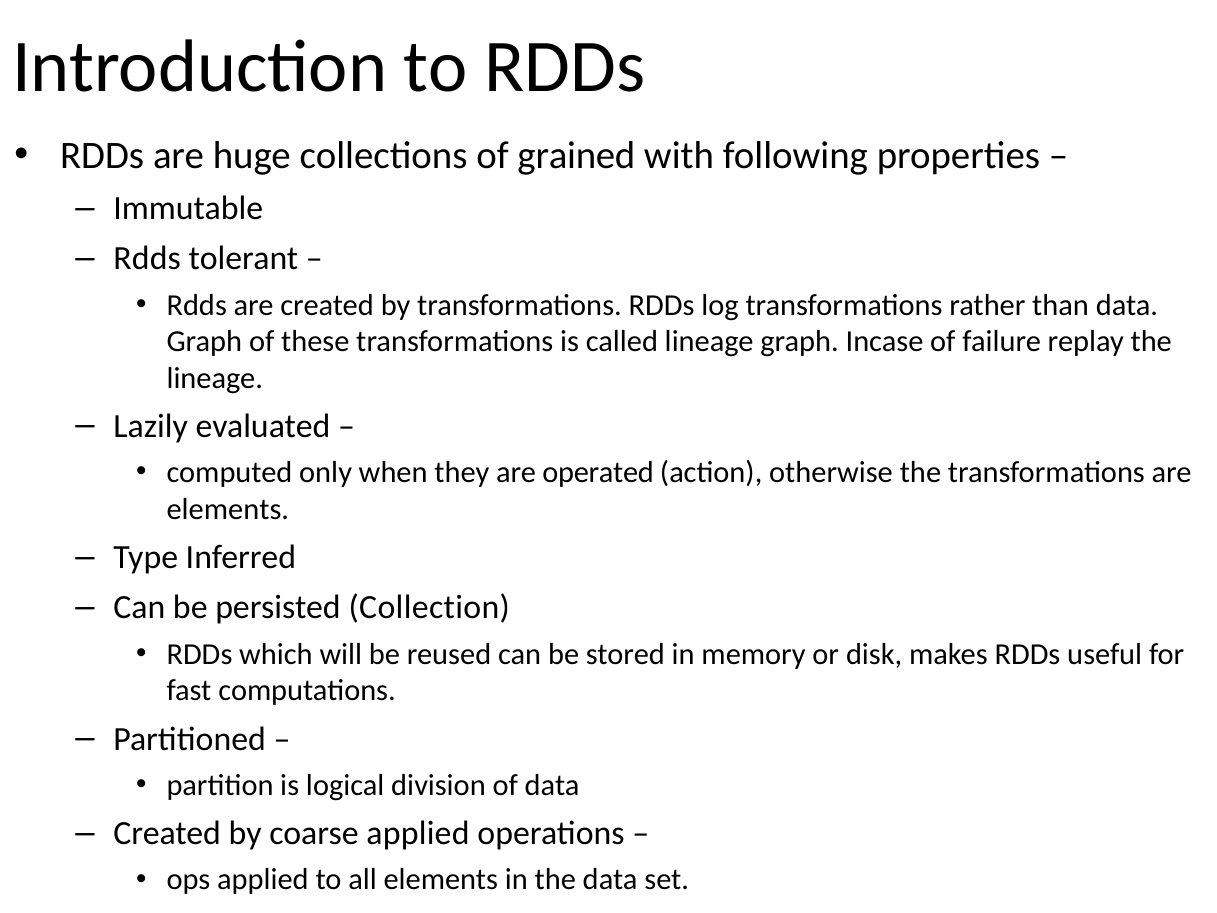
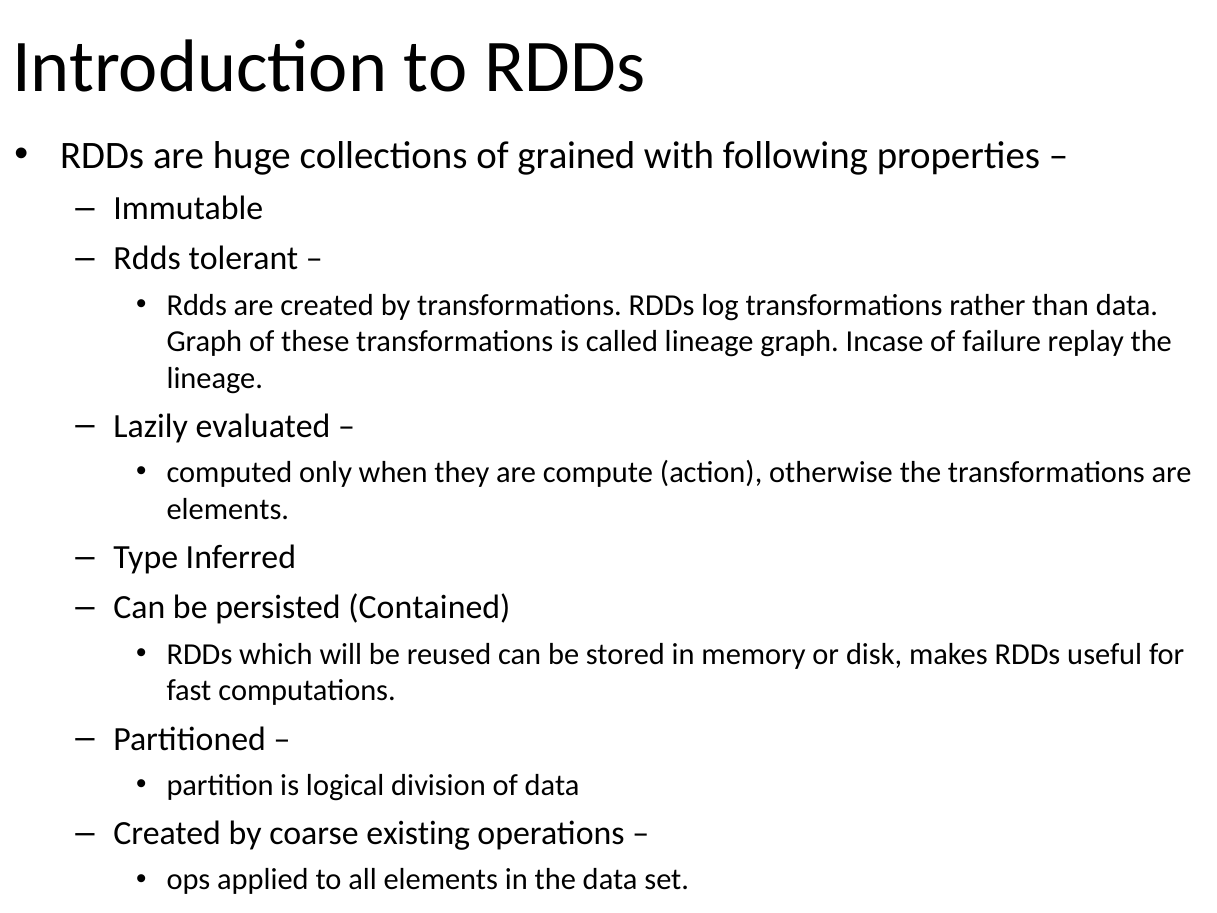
operated: operated -> compute (598, 473)
Collection: Collection -> Contained (429, 607)
coarse applied: applied -> existing (418, 833)
